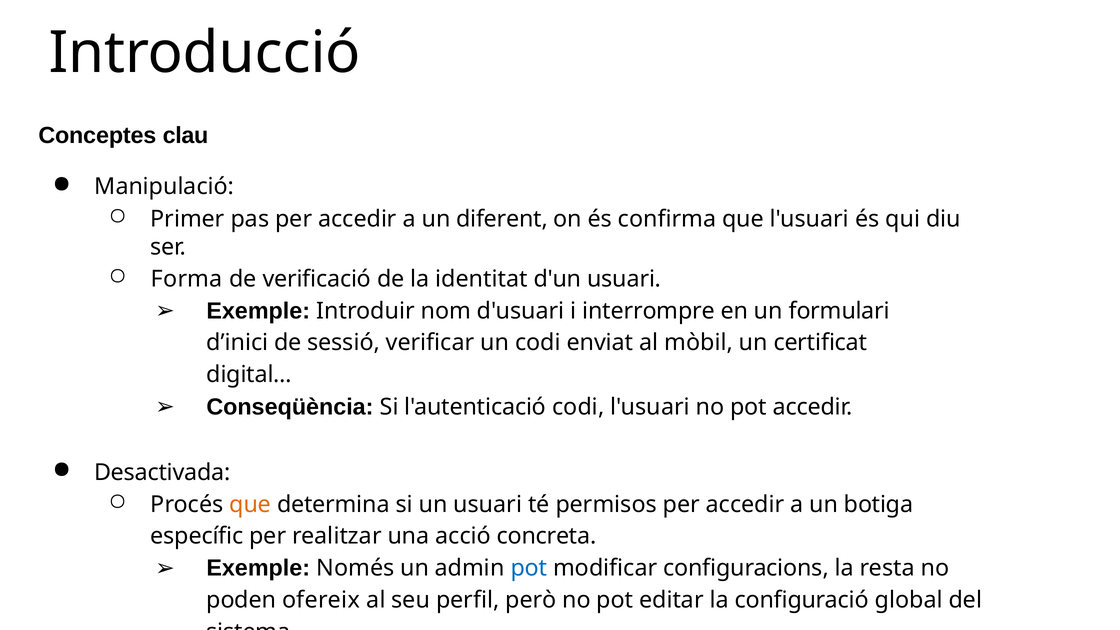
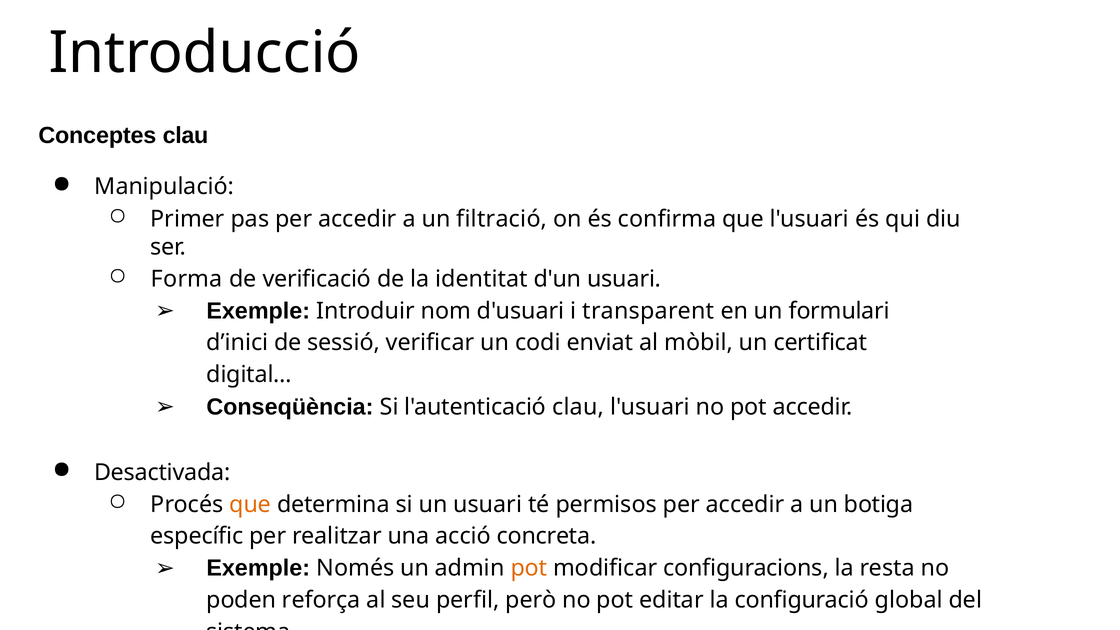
diferent: diferent -> filtració (502, 219)
interrompre: interrompre -> transparent (648, 311)
l'autenticació codi: codi -> clau (578, 407)
pot colour: blue -> orange (529, 568)
ofereix: ofereix -> reforça (321, 600)
